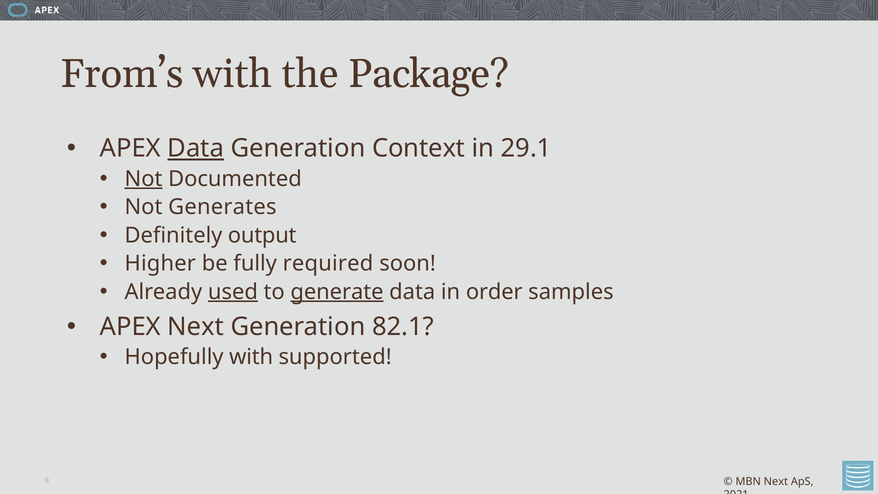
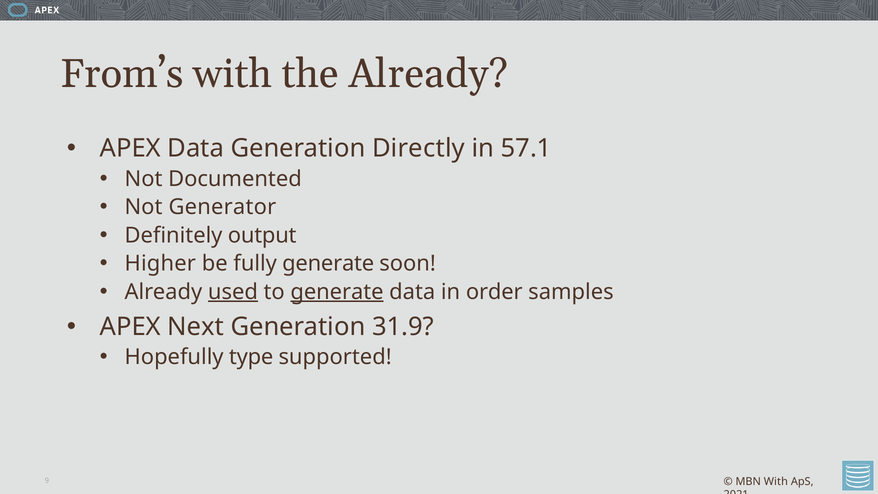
the Package: Package -> Already (428, 74)
Data underline: present -> none (196, 148)
Context: Context -> Directly (418, 148)
29.1: 29.1 -> 57.1 (526, 148)
Not underline: present -> none (144, 179)
Generates: Generates -> Generator (222, 207)
fully required: required -> generate (328, 263)
82.1: 82.1 -> 31.9 (403, 327)
Hopefully with: with -> type (251, 357)
Next: Next -> With (776, 481)
